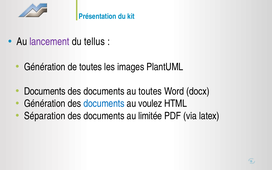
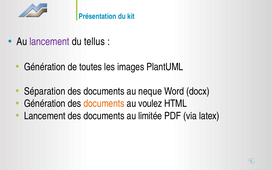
Documents: Documents -> Séparation (45, 91)
au toutes: toutes -> neque (150, 91)
documents colour: blue -> orange (104, 104)
Séparation: Séparation -> Lancement (45, 116)
